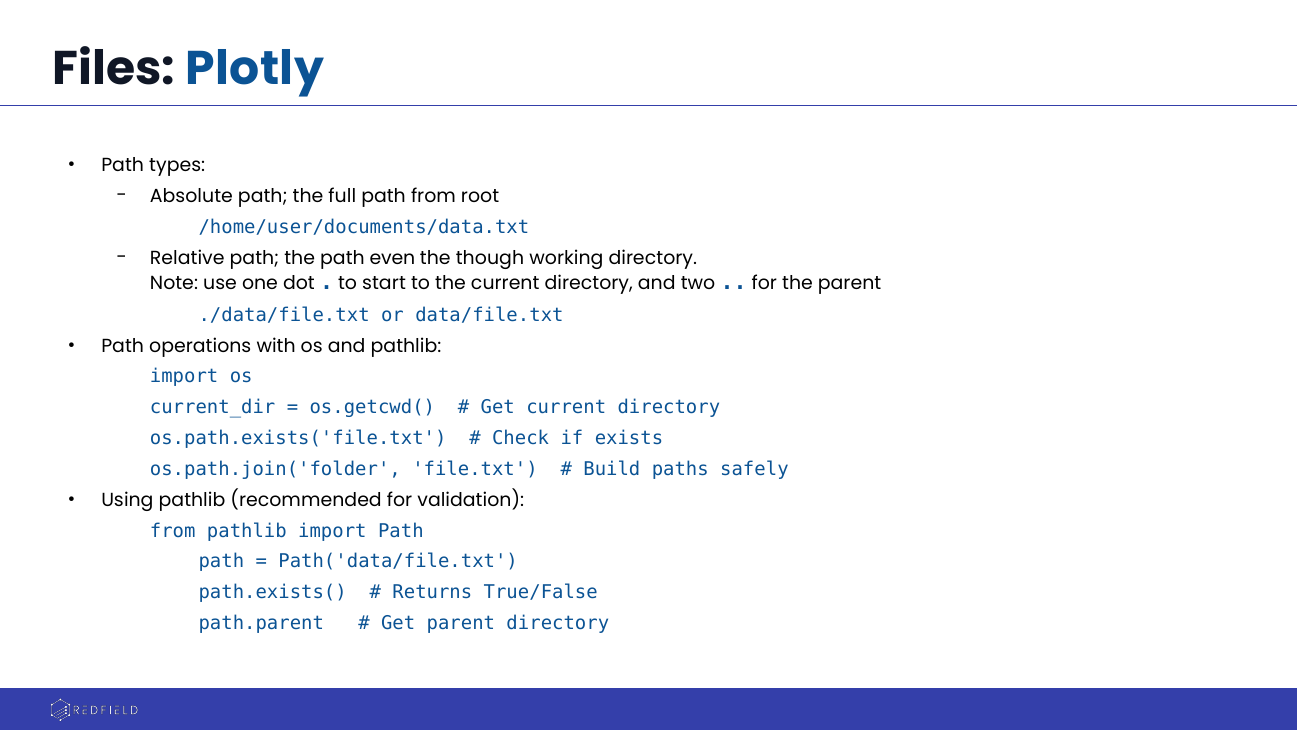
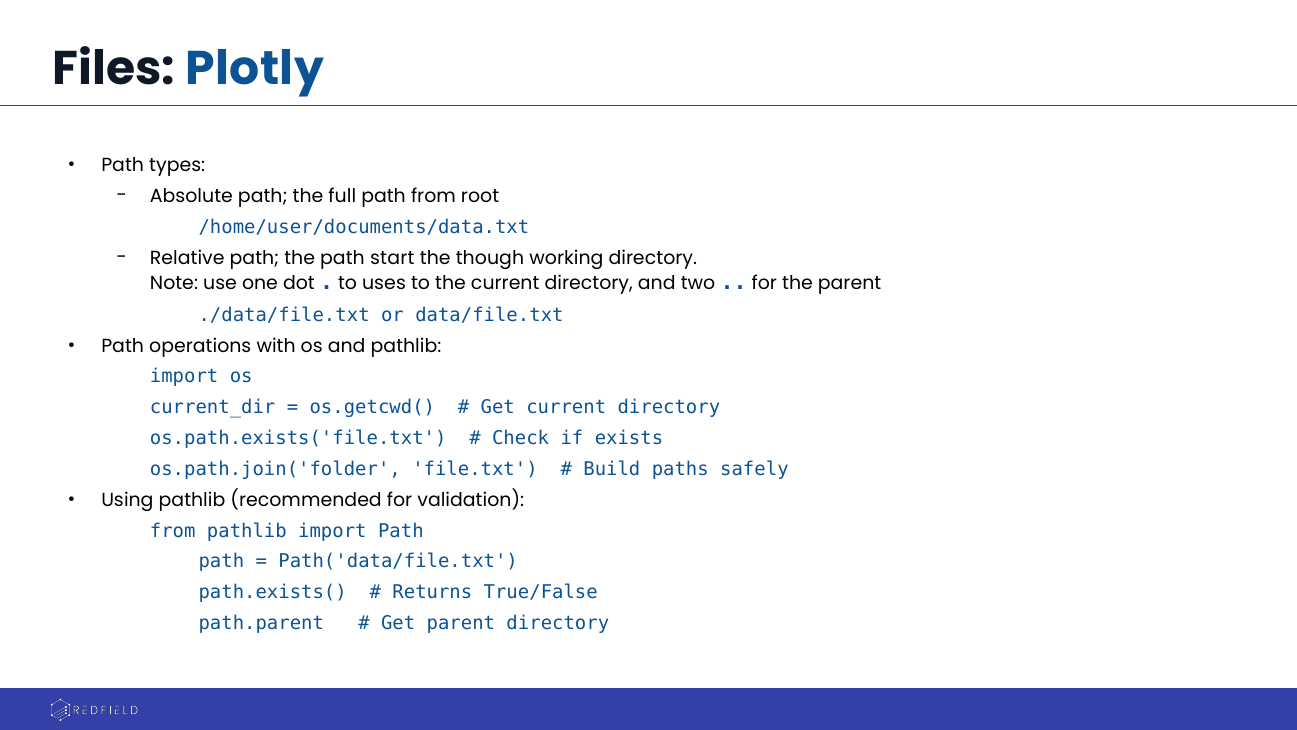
even: even -> start (392, 258)
start: start -> uses (384, 283)
